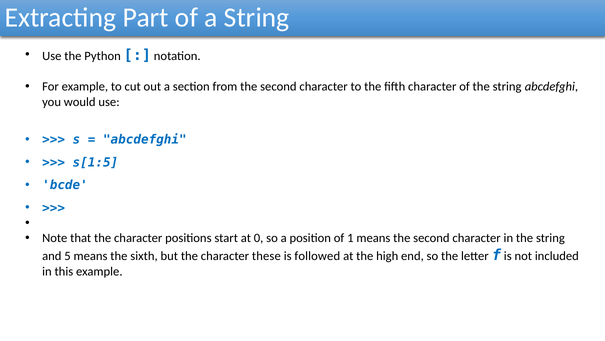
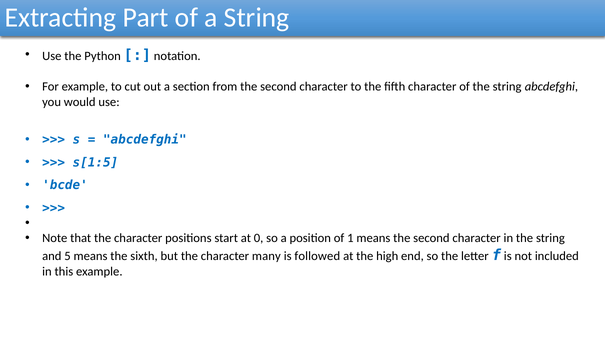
these: these -> many (266, 255)
